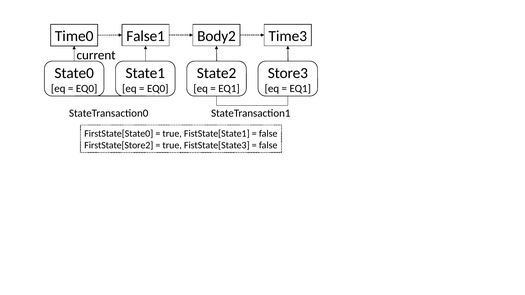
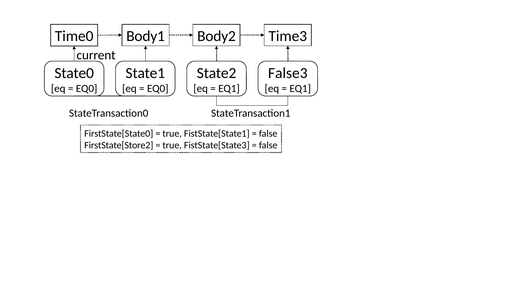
False1: False1 -> Body1 (146, 36)
Store3: Store3 -> False3 (288, 73)
